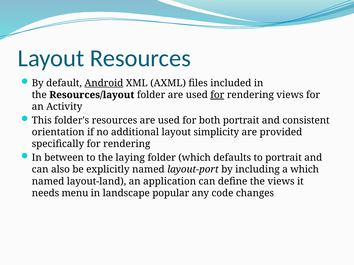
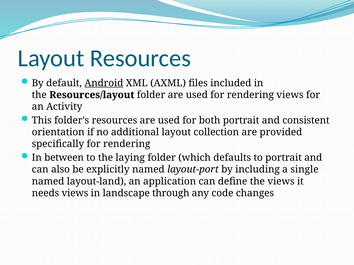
for underline: present -> none (217, 95)
simplicity: simplicity -> collection (216, 132)
a which: which -> single (305, 170)
needs menu: menu -> views (75, 193)
popular: popular -> through (171, 193)
